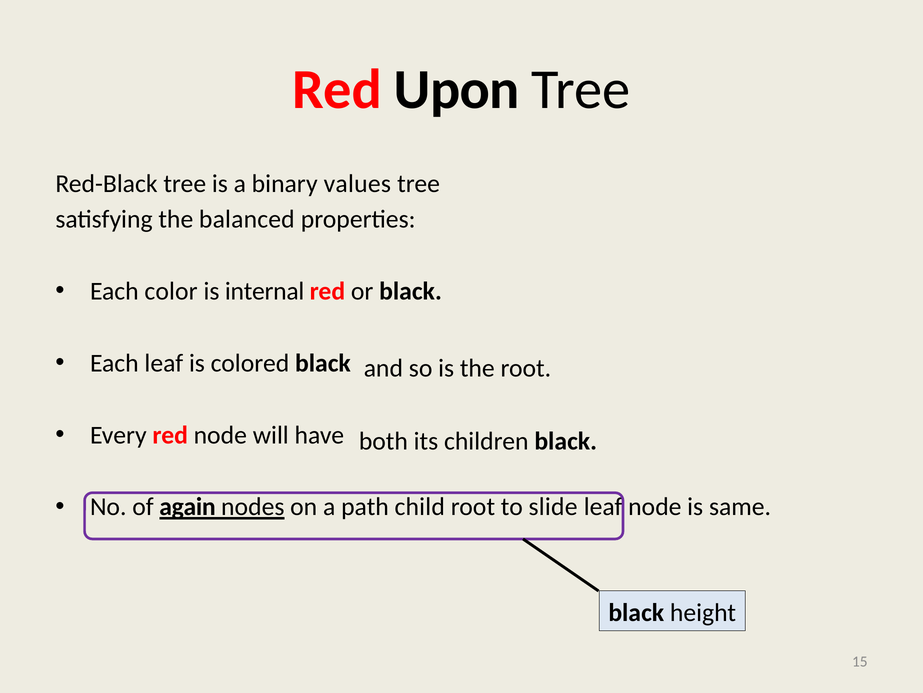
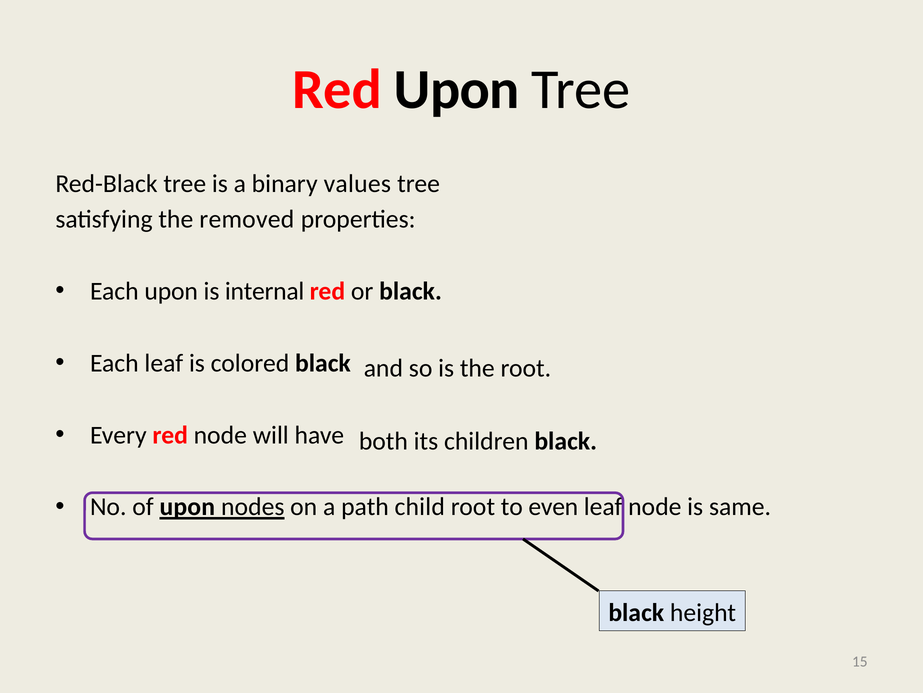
balanced: balanced -> removed (247, 219)
Each color: color -> upon (171, 291)
of again: again -> upon (187, 506)
slide: slide -> even (553, 506)
